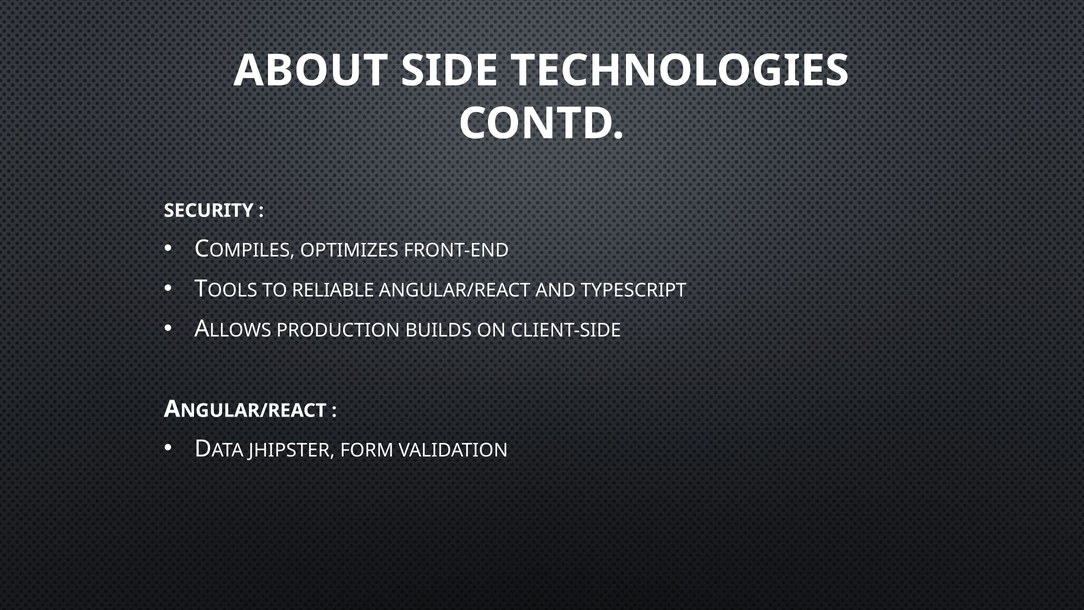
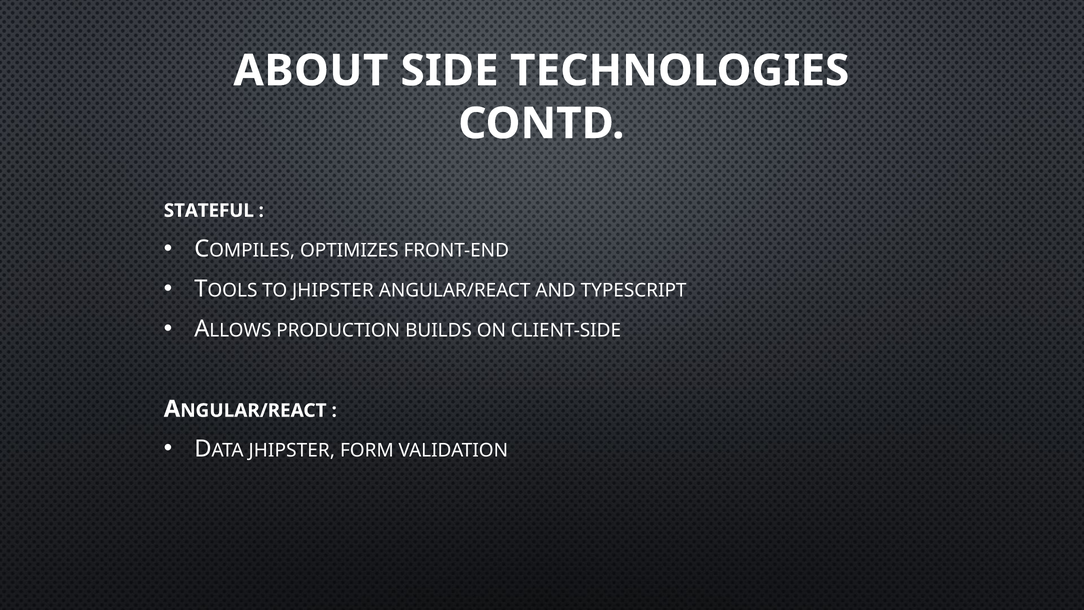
SECURITY: SECURITY -> STATEFUL (209, 211)
TO RELIABLE: RELIABLE -> JHIPSTER (333, 290)
